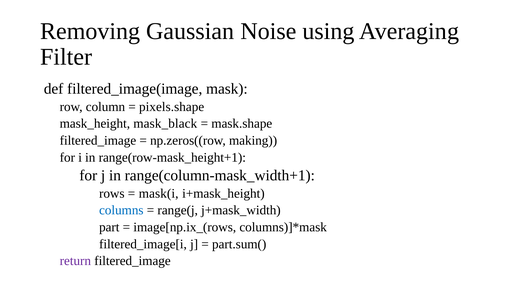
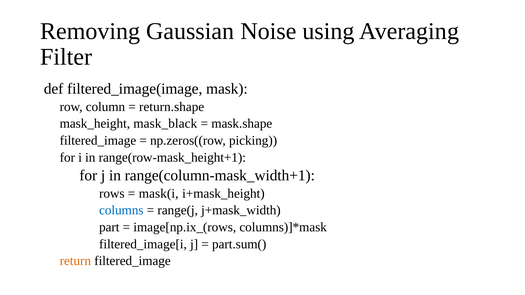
pixels.shape: pixels.shape -> return.shape (172, 107)
making: making -> picking (253, 141)
return colour: purple -> orange (75, 261)
